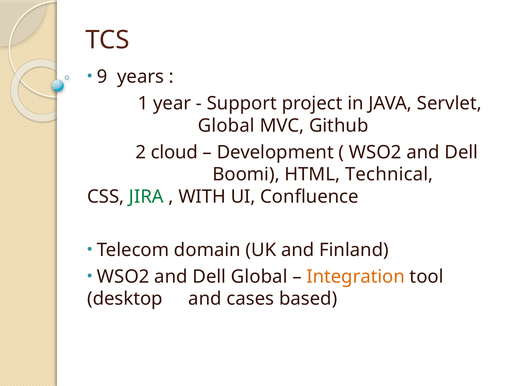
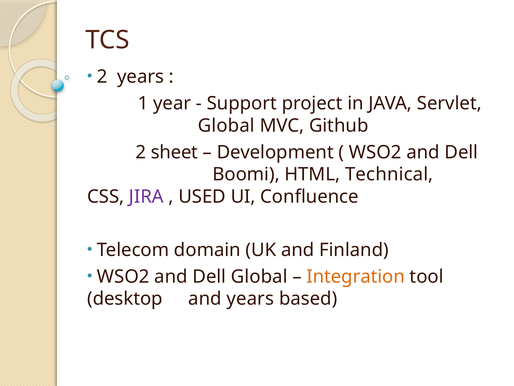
9: 9 -> 2 (102, 77)
cloud: cloud -> sheet (174, 152)
JIRA colour: green -> purple (146, 197)
WITH: WITH -> USED (202, 197)
and cases: cases -> years (250, 298)
